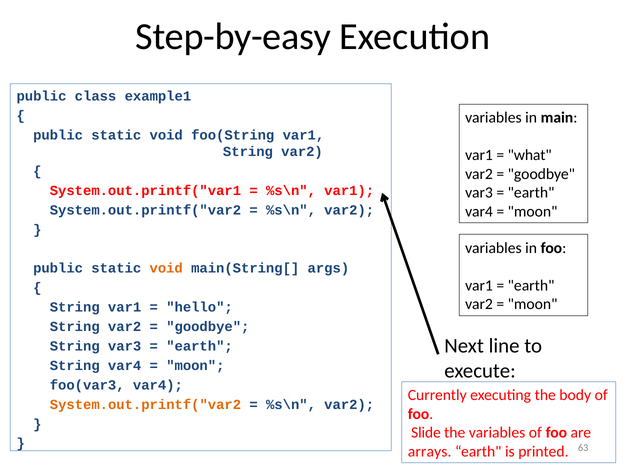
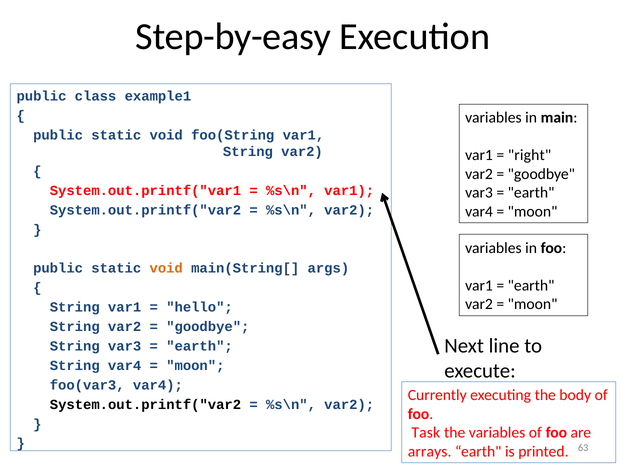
what: what -> right (530, 155)
System.out.printf("var2 colour: orange -> black (145, 405)
Slide: Slide -> Task (426, 433)
